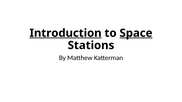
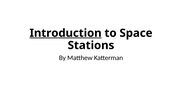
Space underline: present -> none (136, 33)
